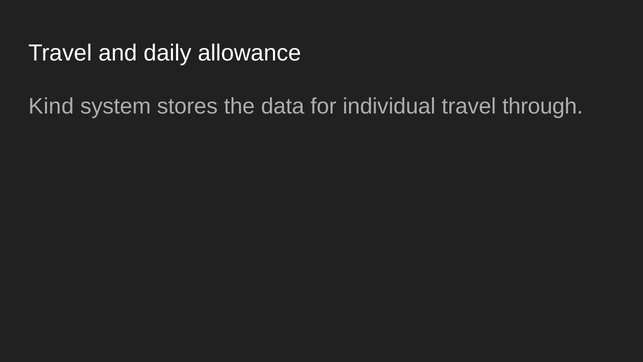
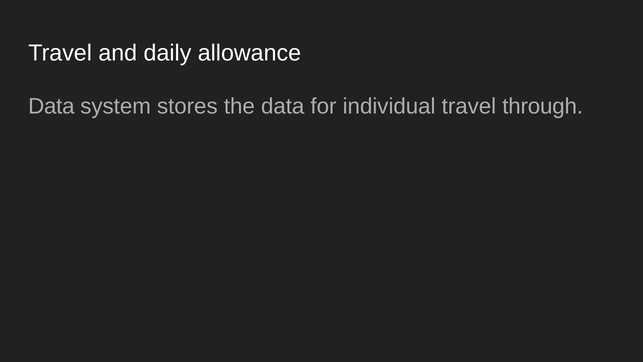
Kind: Kind -> Data (51, 106)
